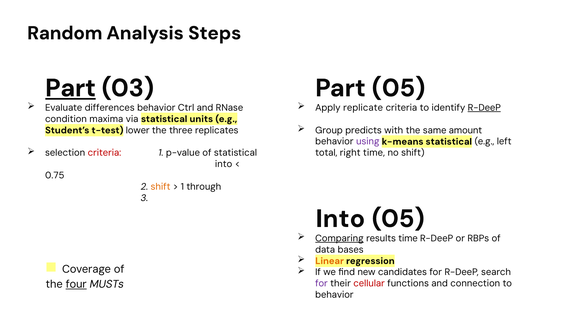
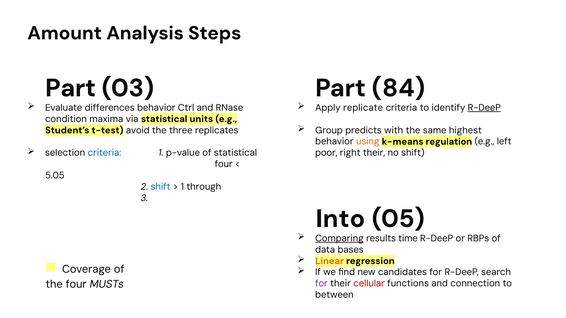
Random: Random -> Amount (65, 33)
Part underline: present -> none (71, 88)
Part 05: 05 -> 84 (398, 88)
amount: amount -> highest (465, 130)
lower: lower -> avoid (138, 130)
using colour: purple -> orange (368, 142)
k-means statistical: statistical -> regulation (449, 142)
criteria colour: red -> blue (104, 153)
total: total -> poor (326, 153)
right time: time -> their (374, 153)
into: into -> four (224, 164)
0.75: 0.75 -> 5.05 (55, 176)
shift colour: orange -> blue (161, 187)
four underline: present -> none (76, 284)
behavior: behavior -> between (334, 295)
